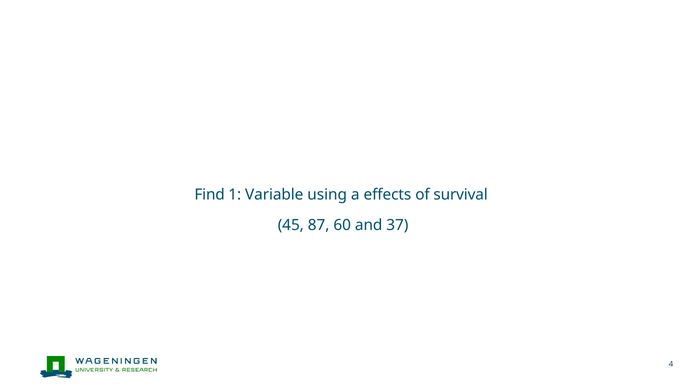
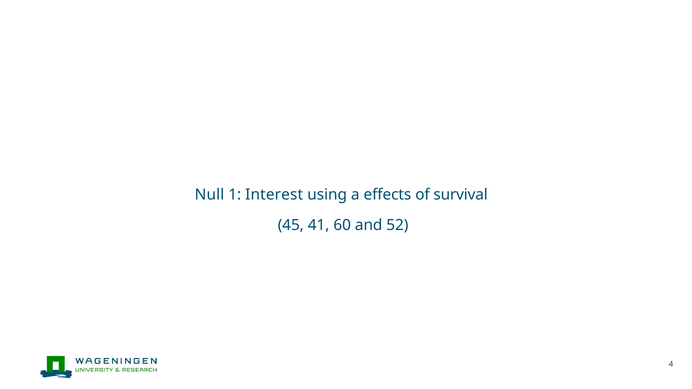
Find: Find -> Null (209, 195)
Variable: Variable -> Interest (274, 195)
87: 87 -> 41 (319, 226)
37: 37 -> 52 (397, 226)
